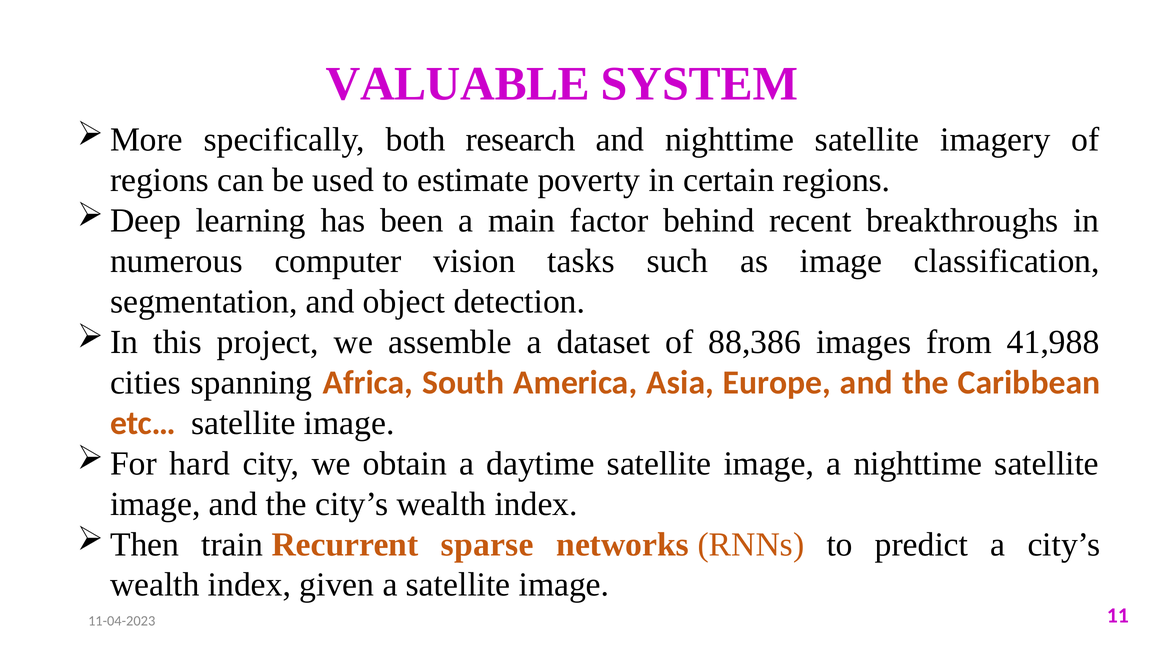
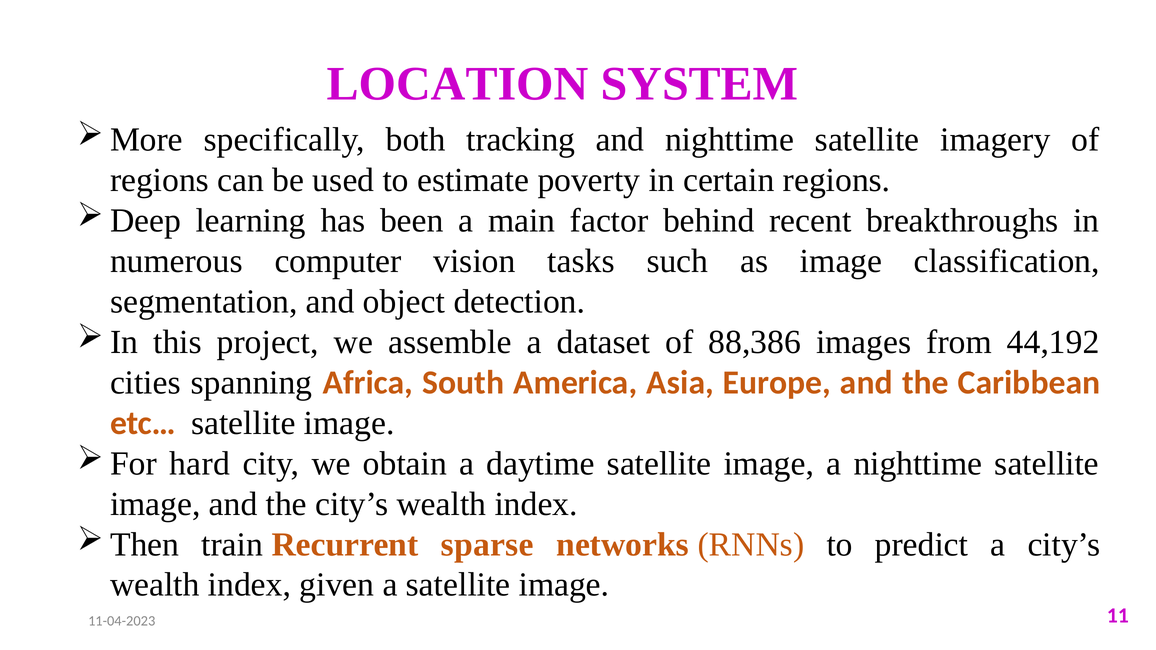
VALUABLE: VALUABLE -> LOCATION (458, 84)
research: research -> tracking (521, 140)
41,988: 41,988 -> 44,192 (1053, 342)
